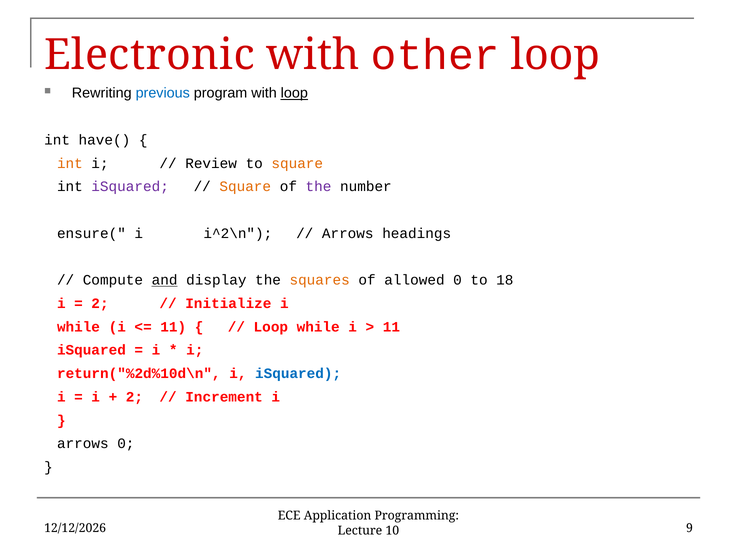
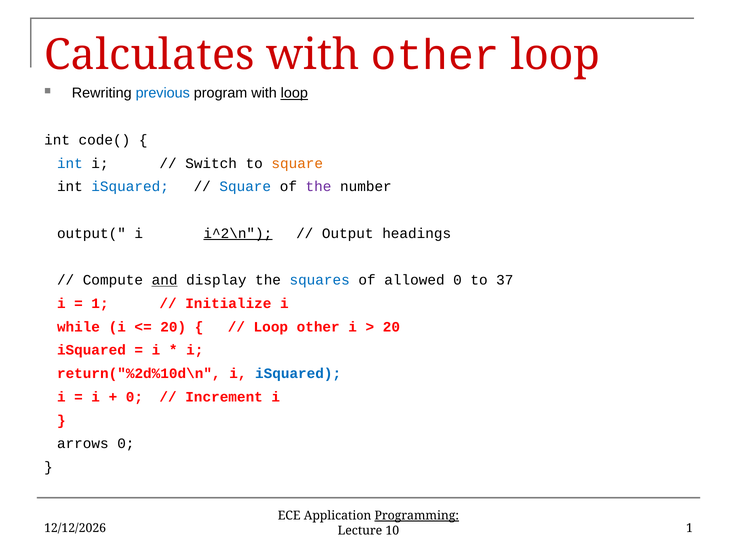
Electronic: Electronic -> Calculates (150, 55)
have(: have( -> code( (104, 140)
int colour: orange -> blue (70, 163)
Review: Review -> Switch (211, 163)
iSquared colour: purple -> blue (130, 187)
Square colour: orange -> blue (245, 187)
ensure(: ensure( -> output( (91, 233)
i^2\n underline: none -> present (238, 233)
Arrows: Arrows -> Output (348, 233)
squares colour: orange -> blue (320, 280)
18: 18 -> 37 (505, 280)
2: 2 -> 1 (100, 303)
11: 11 -> 20 (173, 327)
Loop while: while -> other (318, 327)
11: 11 -> 20 (391, 327)
2: 2 -> 0 (134, 397)
Programming underline: none -> present (417, 516)
10 9: 9 -> 1 (689, 528)
